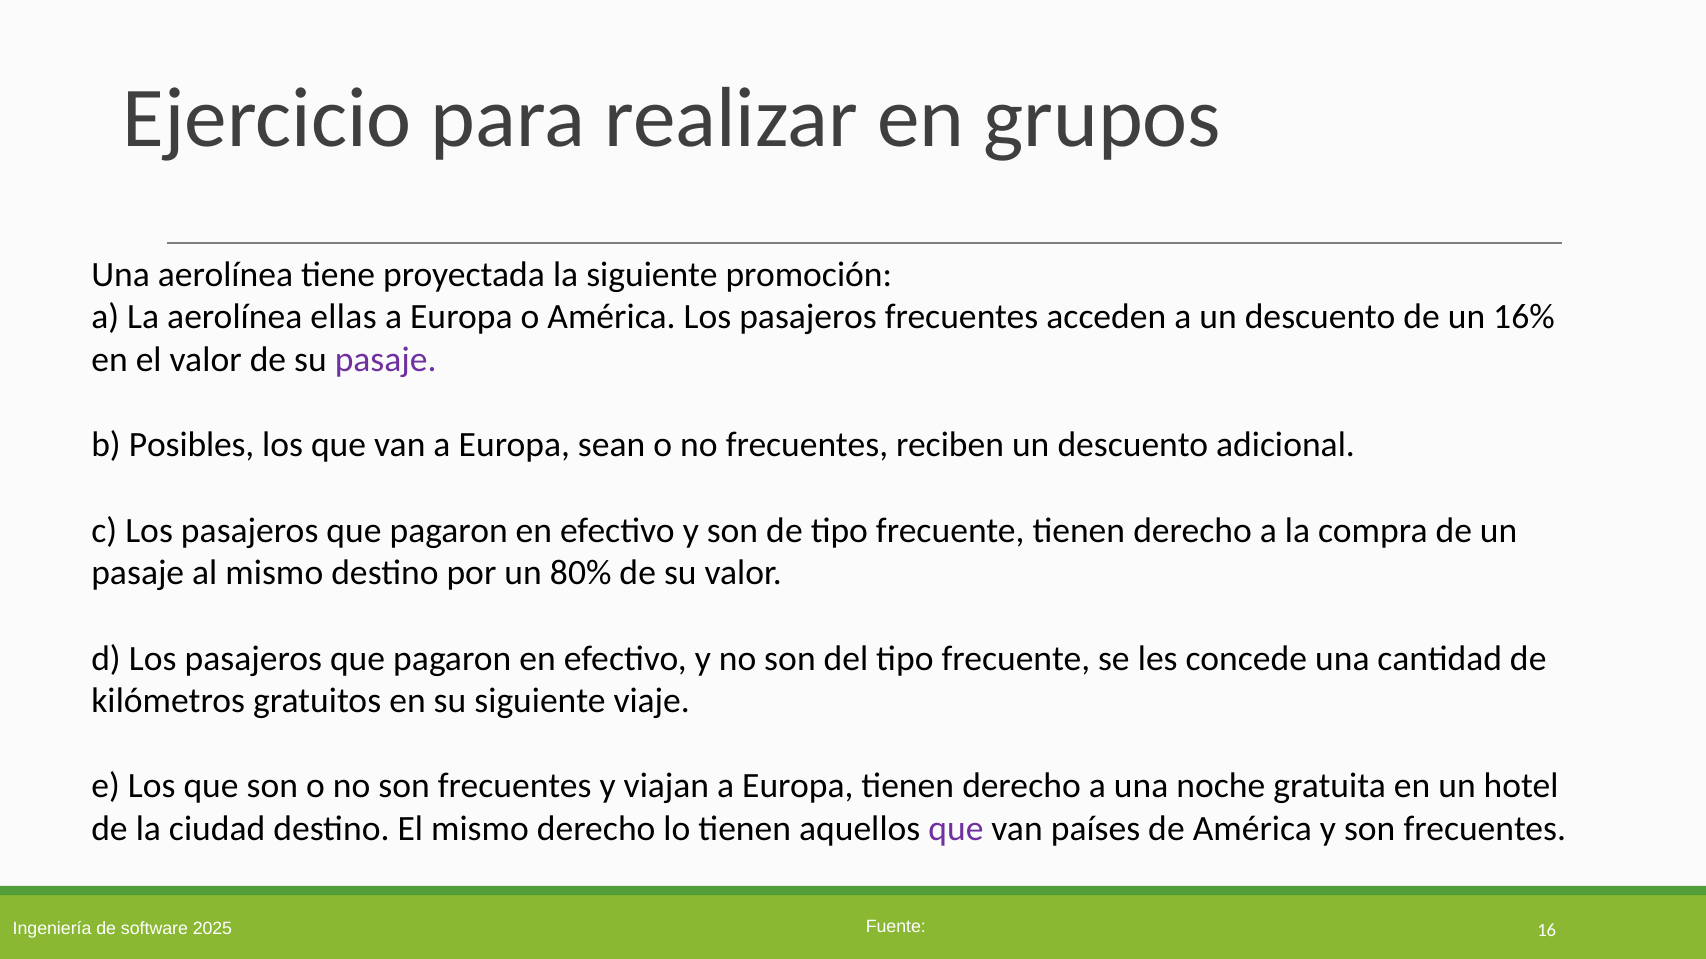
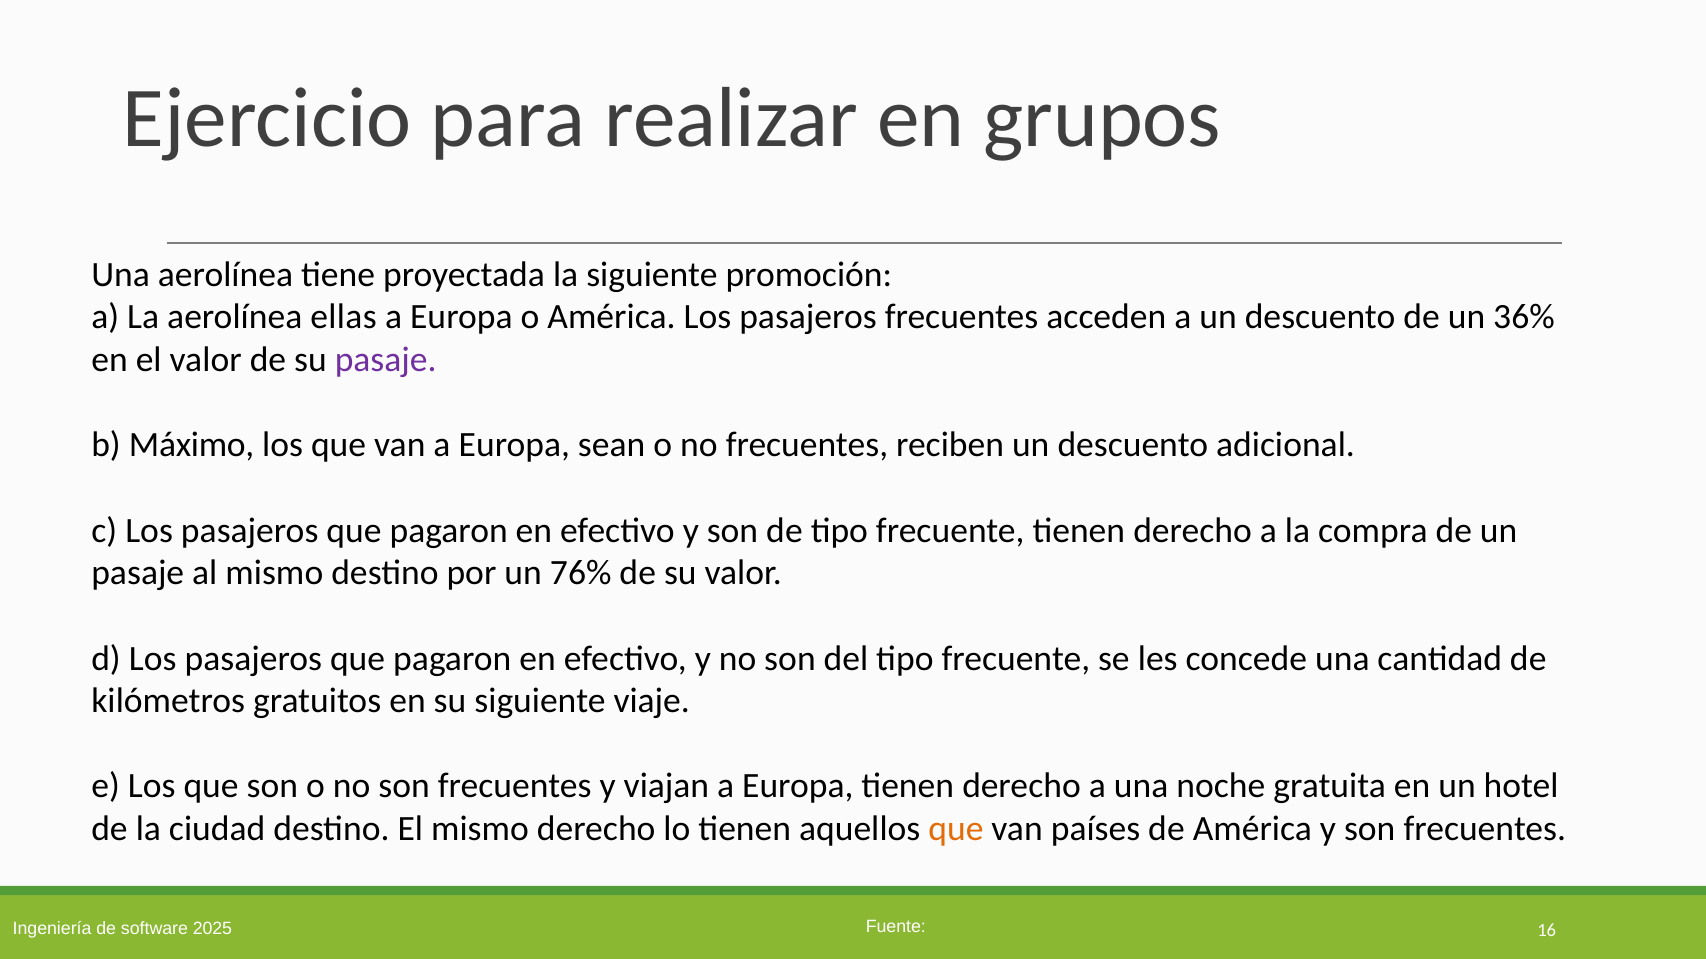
16%: 16% -> 36% (1524, 317)
Posibles: Posibles -> Máximo (192, 445)
80%: 80% -> 76% (581, 573)
que colour: purple -> orange (956, 829)
